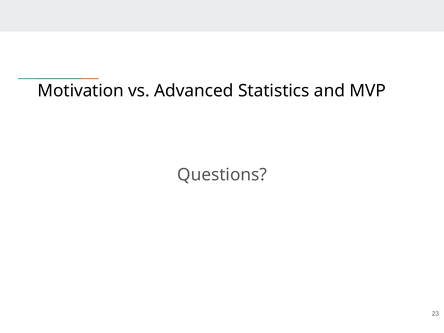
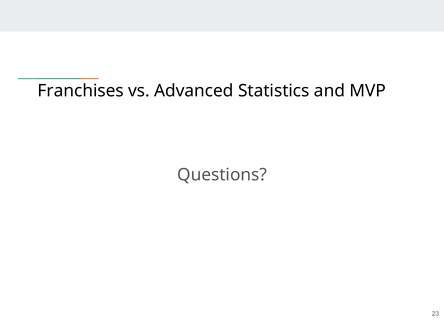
Motivation: Motivation -> Franchises (81, 91)
